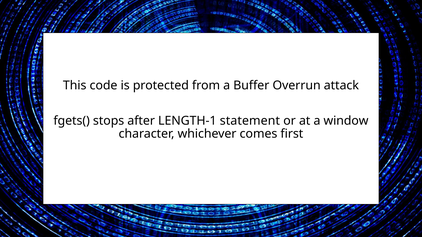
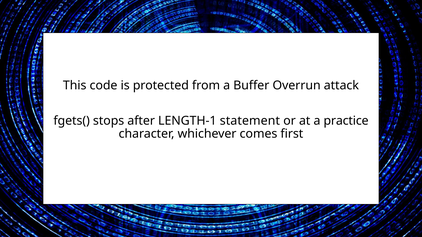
window: window -> practice (346, 121)
